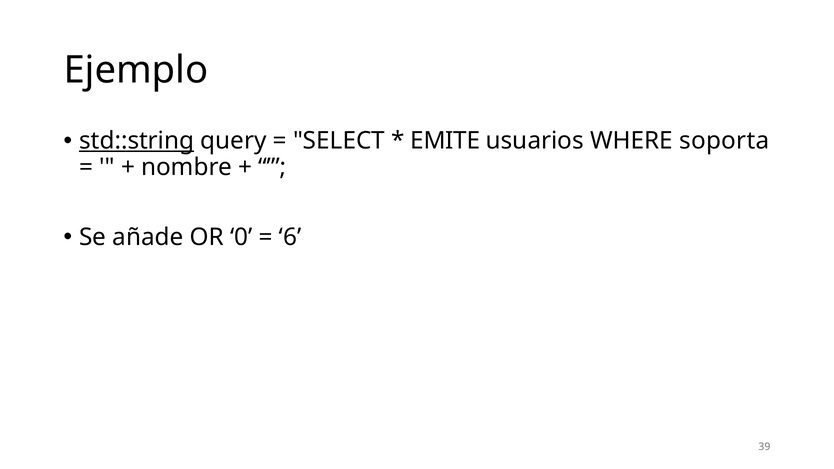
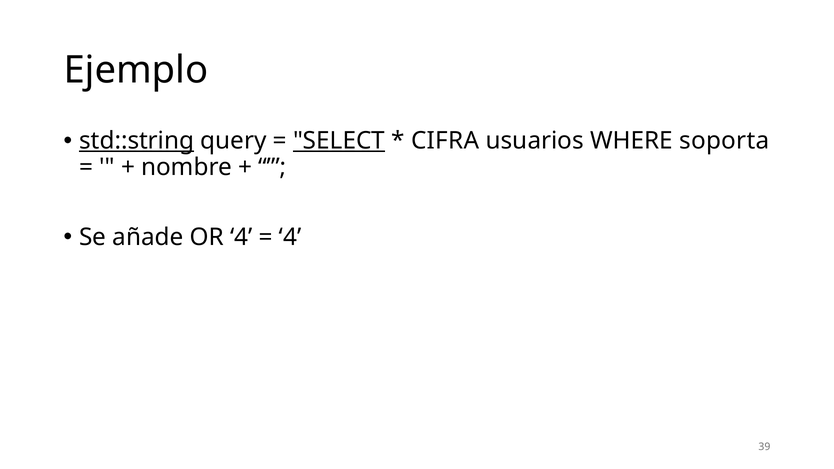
SELECT underline: none -> present (339, 141)
EMITE: EMITE -> CIFRA (445, 141)
OR 0: 0 -> 4 (241, 237)
6: 6 -> 4 (290, 237)
